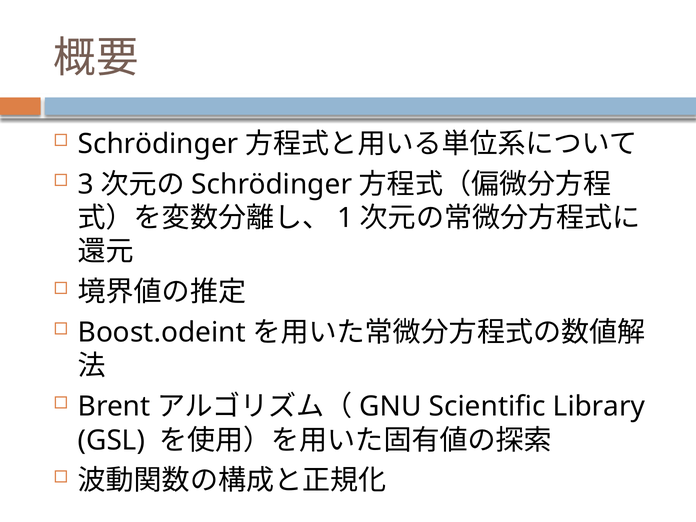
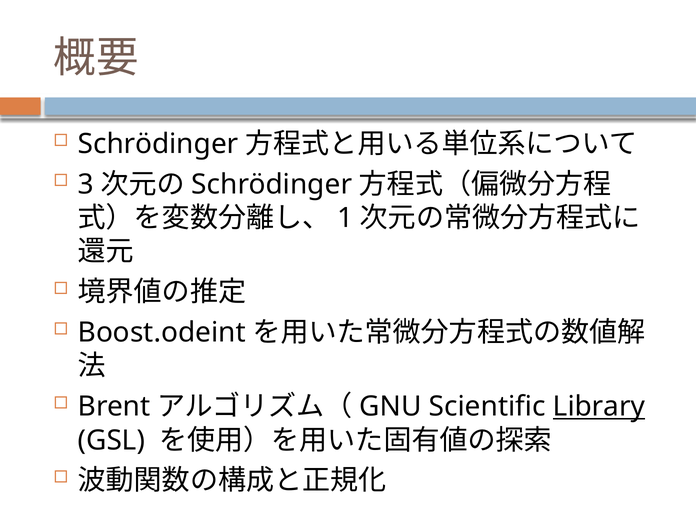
Library underline: none -> present (599, 407)
